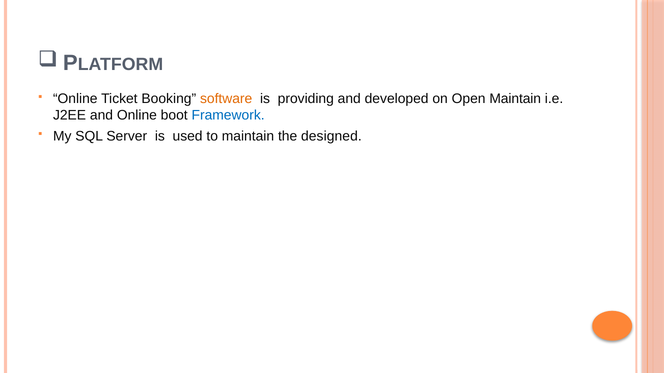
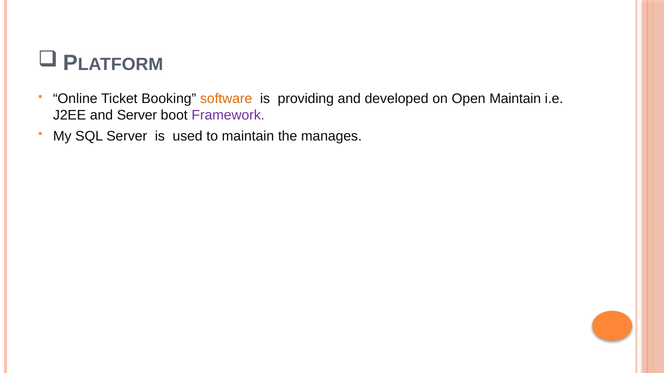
and Online: Online -> Server (137, 116)
Framework colour: blue -> purple (228, 116)
designed: designed -> manages (331, 136)
